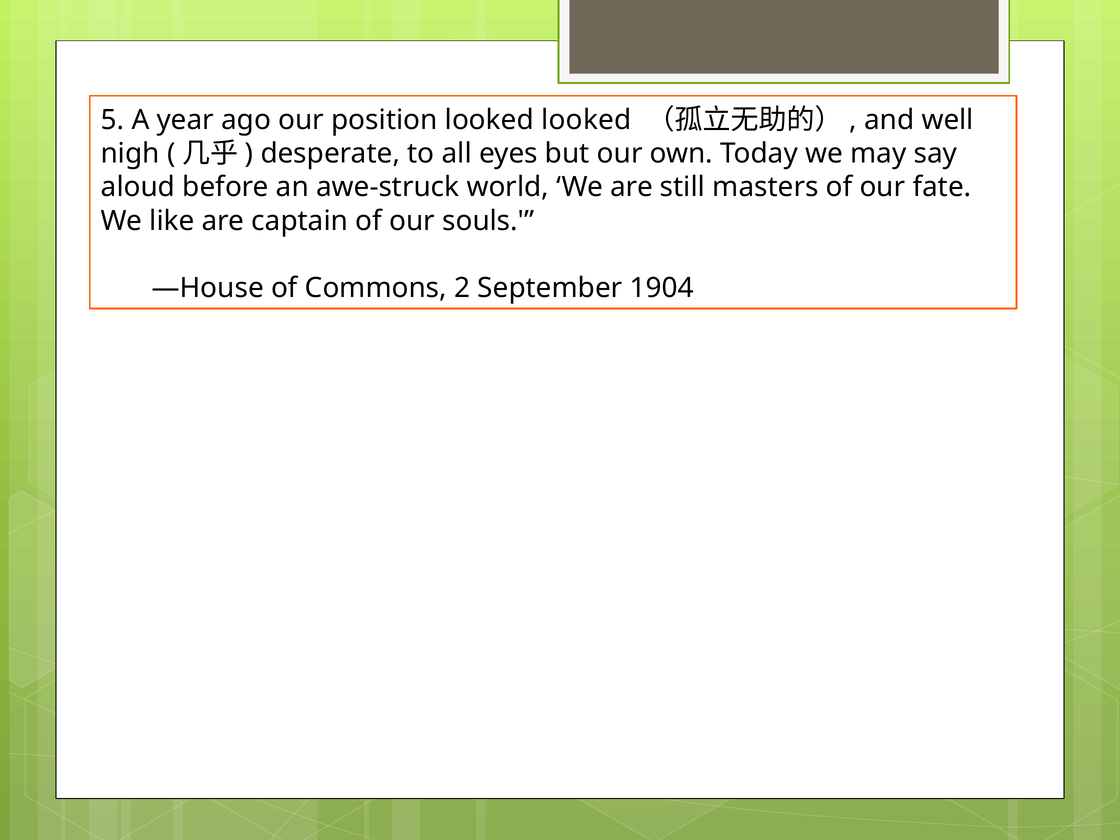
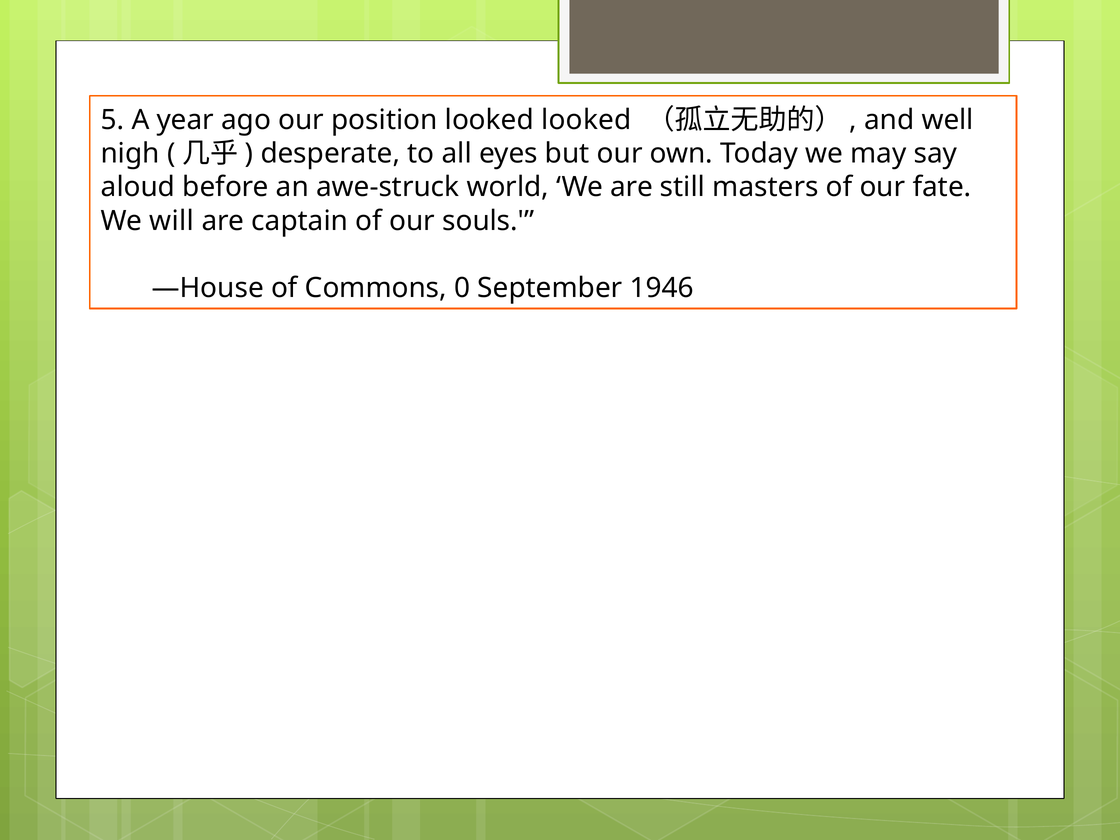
like: like -> will (172, 221)
2: 2 -> 0 (462, 288)
1904: 1904 -> 1946 (662, 288)
